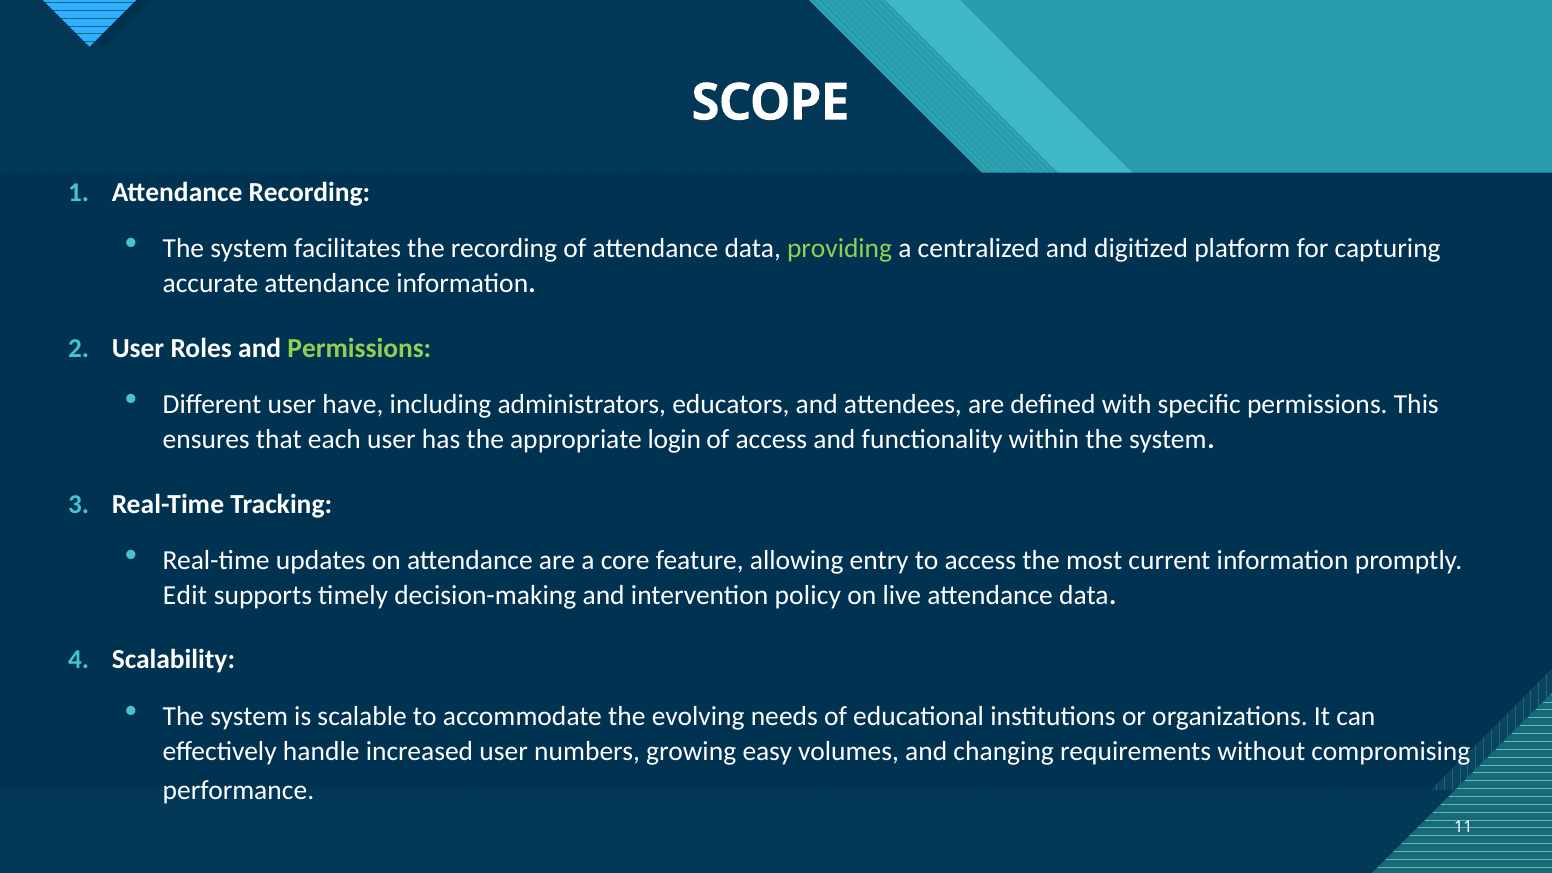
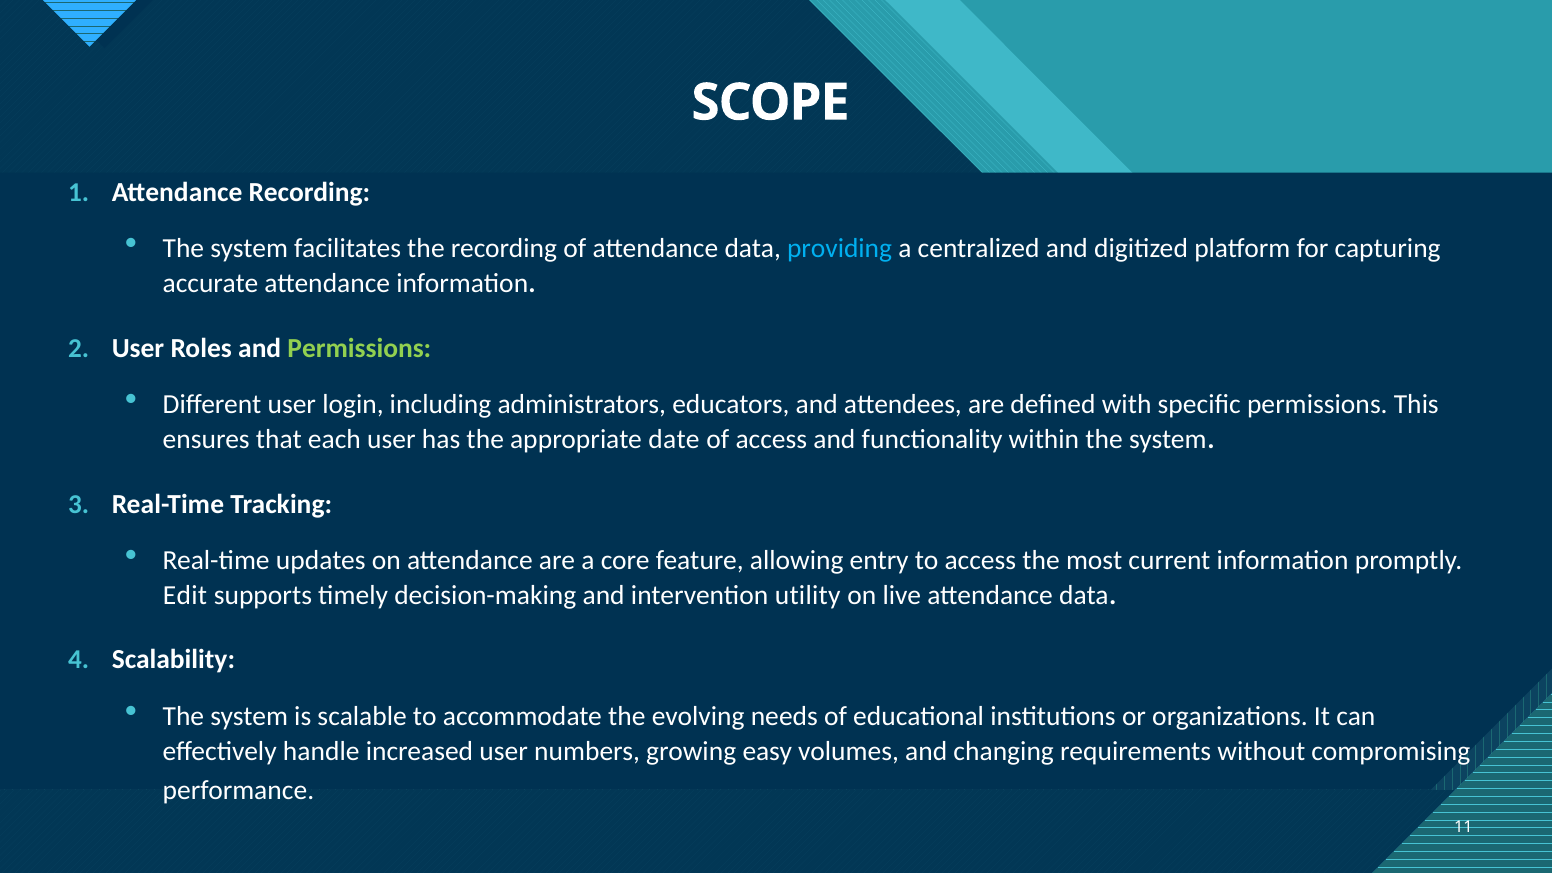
providing colour: light green -> light blue (840, 248)
have: have -> login (353, 404)
login: login -> date (674, 440)
policy: policy -> utility (808, 596)
